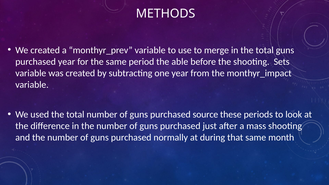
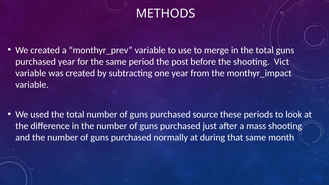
able: able -> post (180, 62)
Sets: Sets -> Vict (282, 62)
